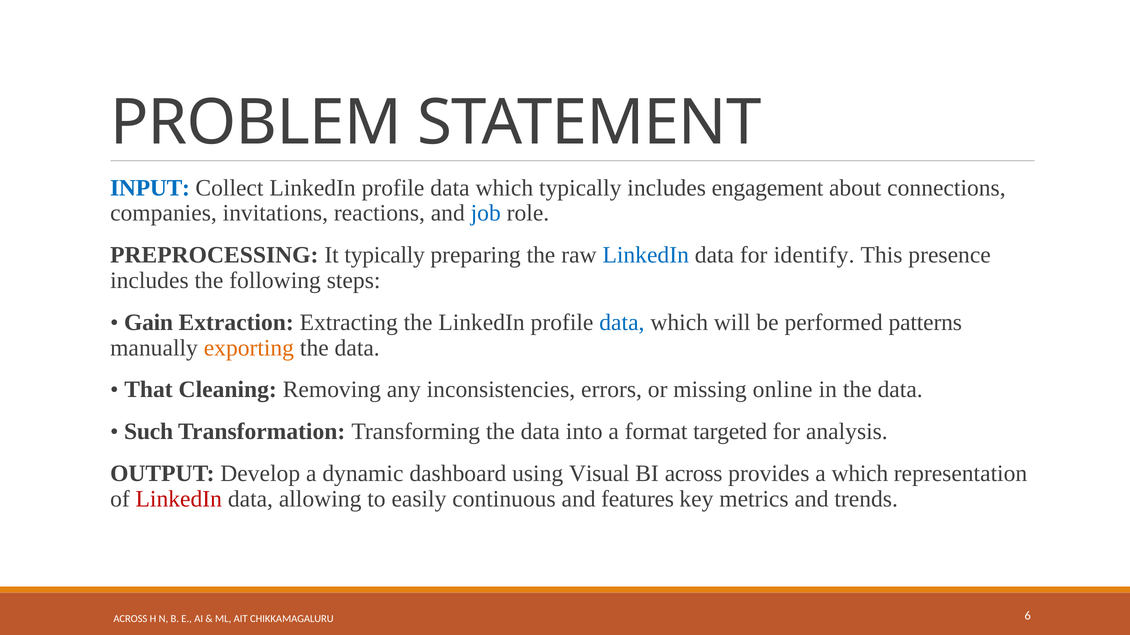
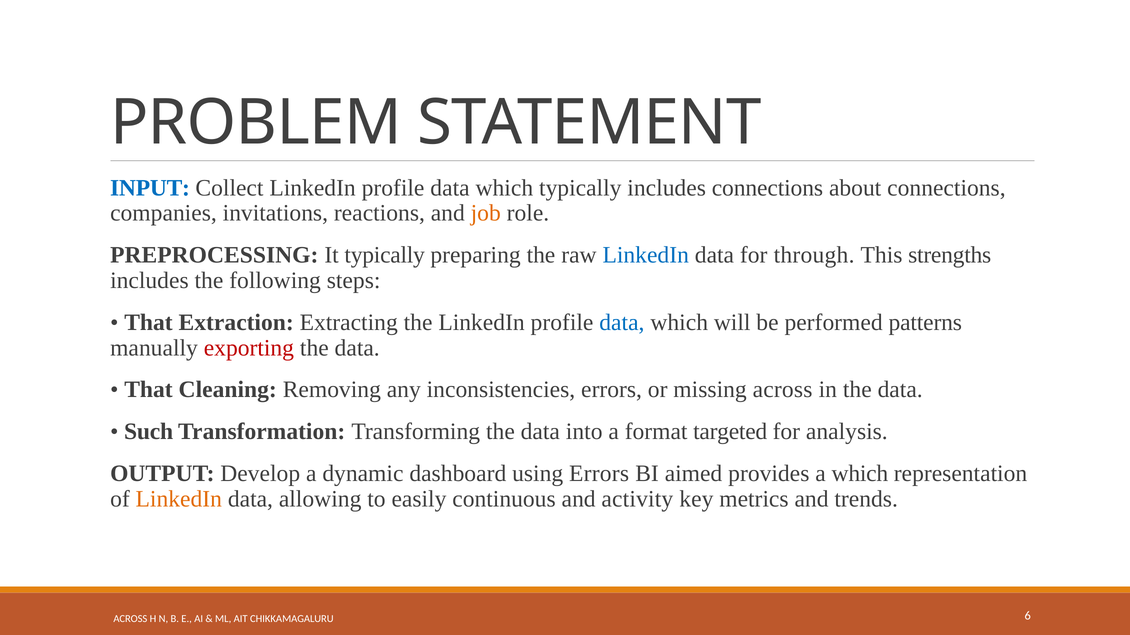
includes engagement: engagement -> connections (767, 188)
job colour: blue -> orange (486, 213)
identify: identify -> through (814, 255)
presence: presence -> strengths (950, 255)
Gain: Gain -> That (148, 323)
exporting colour: orange -> red (249, 348)
missing online: online -> across (783, 390)
using Visual: Visual -> Errors (599, 474)
BI across: across -> aimed (694, 474)
LinkedIn colour: red -> orange (179, 499)
features: features -> activity (637, 499)
